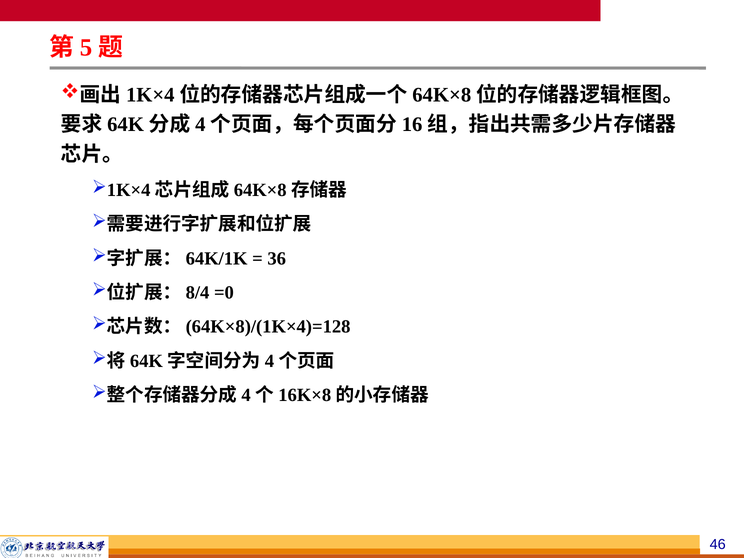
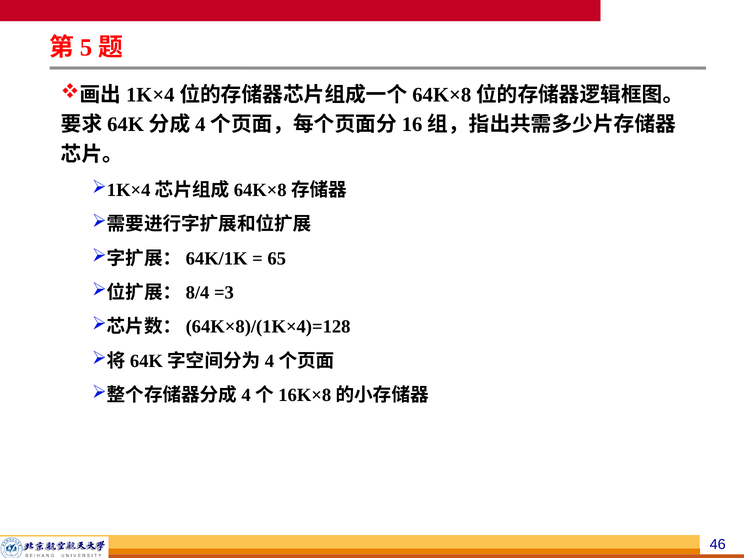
36: 36 -> 65 (277, 258)
=0: =0 -> =3 (224, 293)
